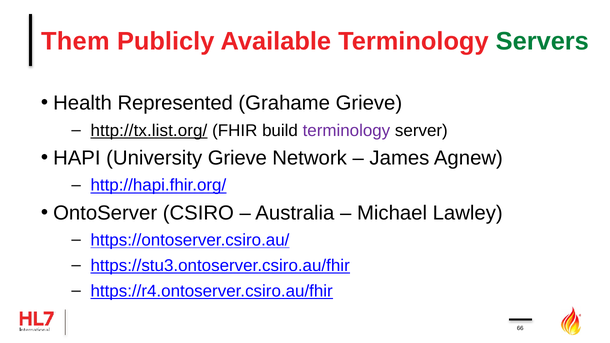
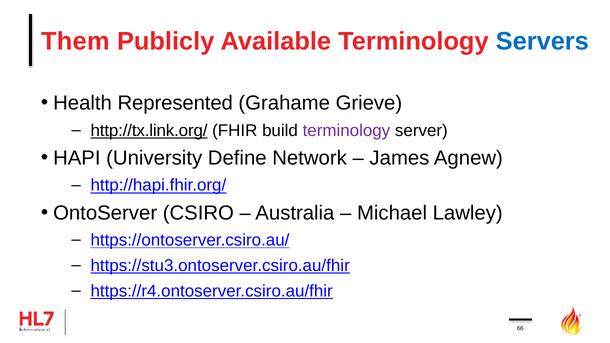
Servers colour: green -> blue (542, 42)
http://tx.list.org/: http://tx.list.org/ -> http://tx.link.org/ (149, 131)
University Grieve: Grieve -> Define (237, 158)
